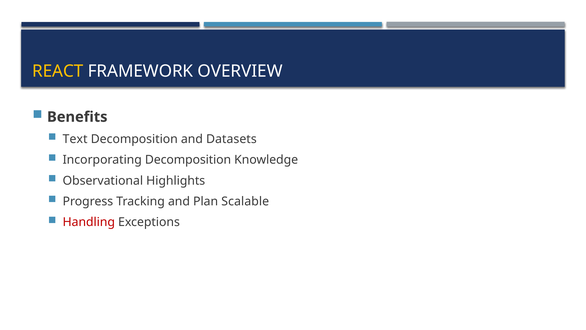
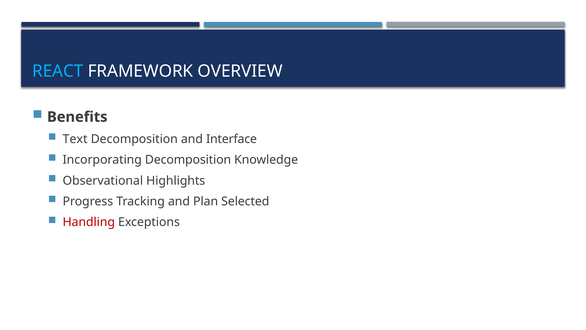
REACT colour: yellow -> light blue (58, 71)
Datasets: Datasets -> Interface (232, 139)
Scalable: Scalable -> Selected (245, 201)
